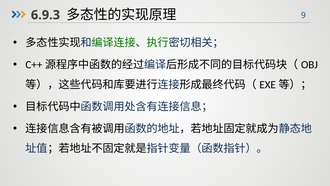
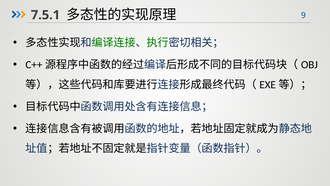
6.9.3: 6.9.3 -> 7.5.1 (45, 15)
